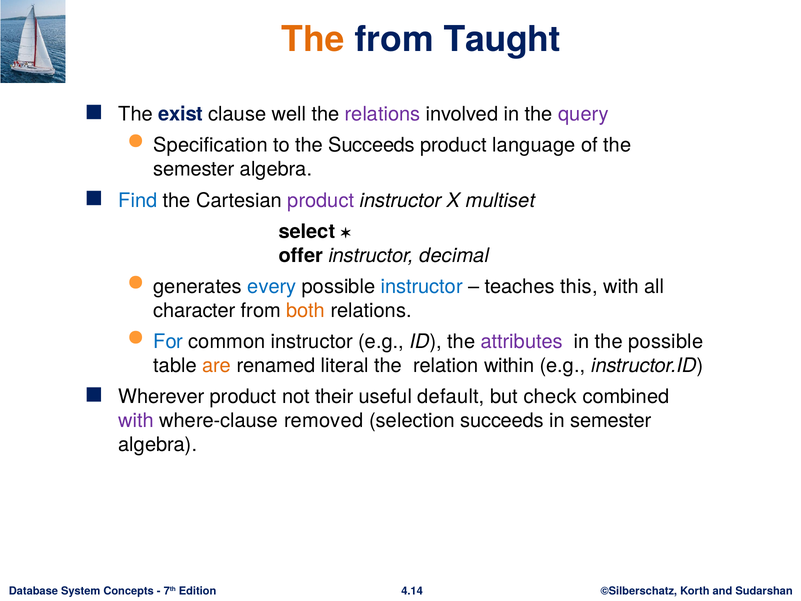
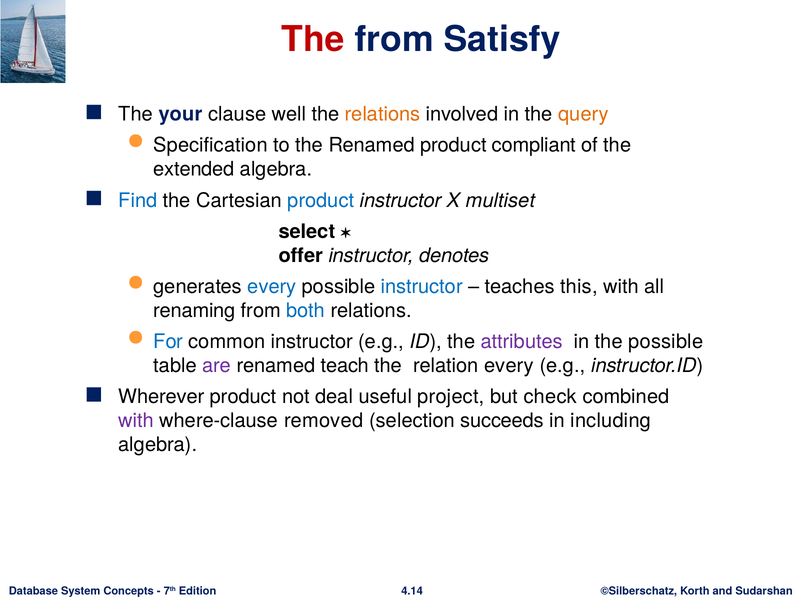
The colour: orange -> red (313, 39)
Taught: Taught -> Satisfy (502, 39)
exist: exist -> your (181, 114)
relations colour: purple -> orange (383, 114)
query colour: purple -> orange (583, 114)
the Succeeds: Succeeds -> Renamed (372, 145)
language: language -> compliant (534, 145)
semester: semester -> extended (194, 169)
product colour: purple -> blue (321, 200)
decimal: decimal -> denotes (454, 255)
character: character -> renaming (194, 310)
both colour: orange -> blue (306, 310)
are colour: orange -> purple (217, 366)
literal: literal -> teach (345, 366)
relation within: within -> every (509, 366)
their: their -> deal (334, 397)
default: default -> project (451, 397)
in semester: semester -> including (611, 421)
